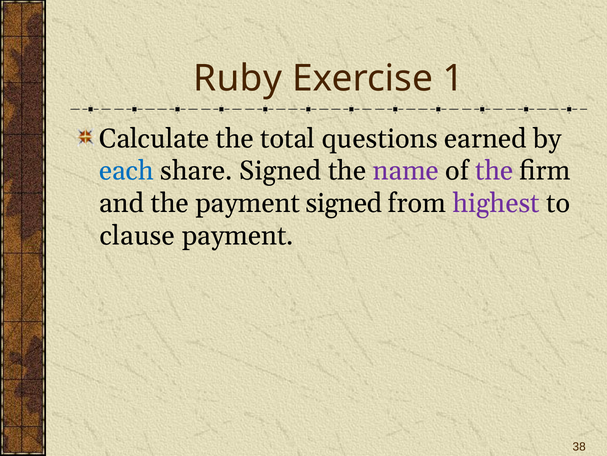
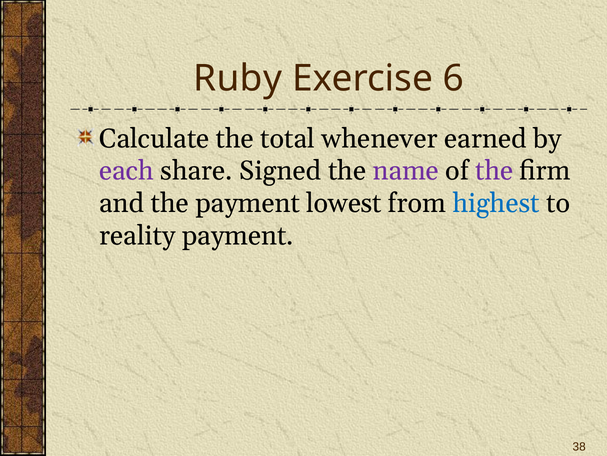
1: 1 -> 6 (453, 78)
questions: questions -> whenever (380, 138)
each colour: blue -> purple (127, 171)
payment signed: signed -> lowest (344, 203)
highest colour: purple -> blue (496, 203)
clause: clause -> reality (137, 236)
